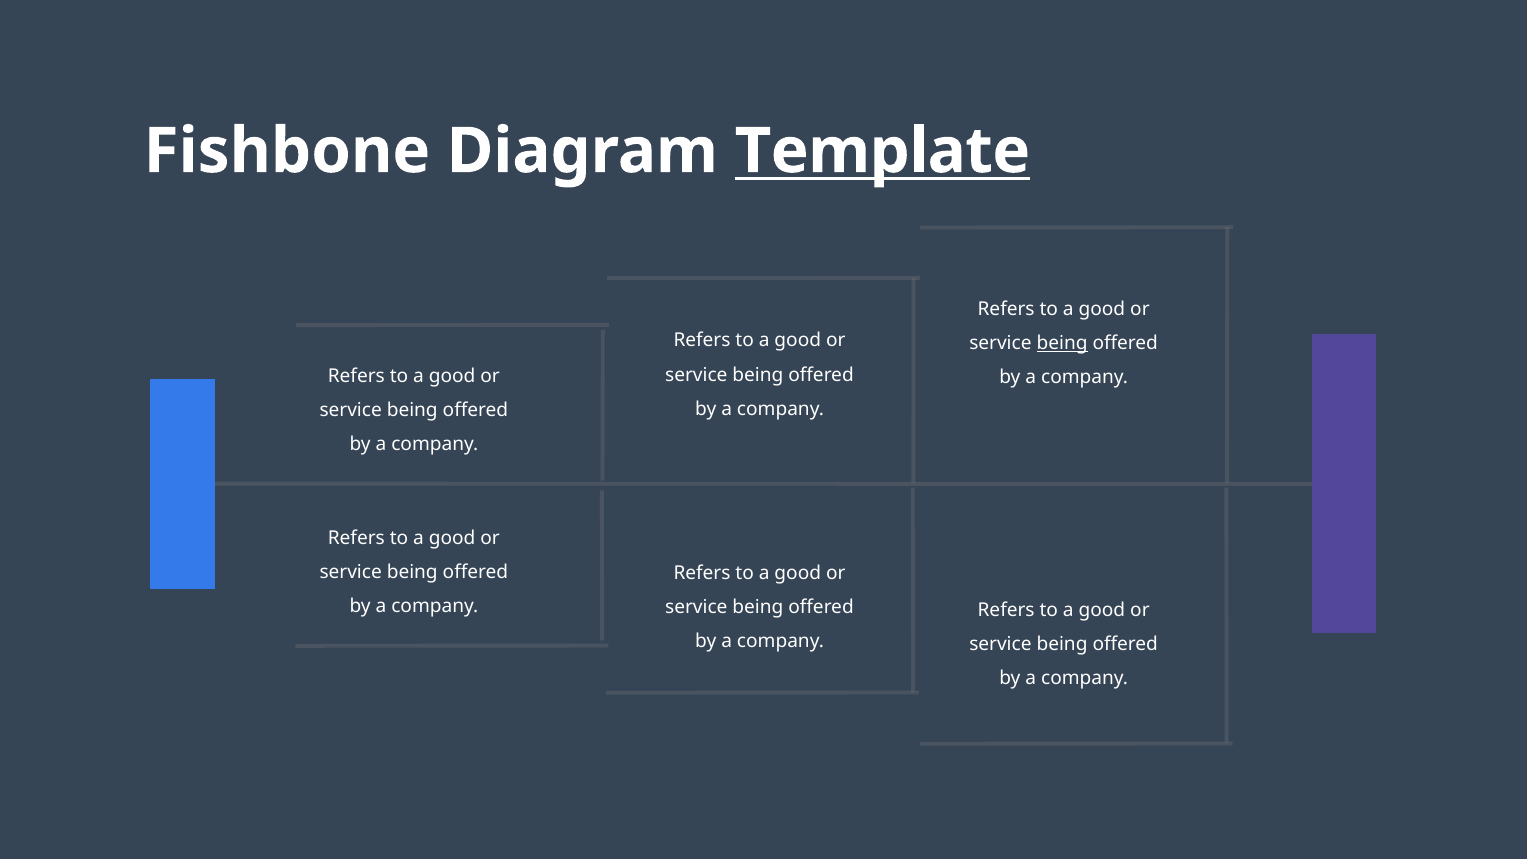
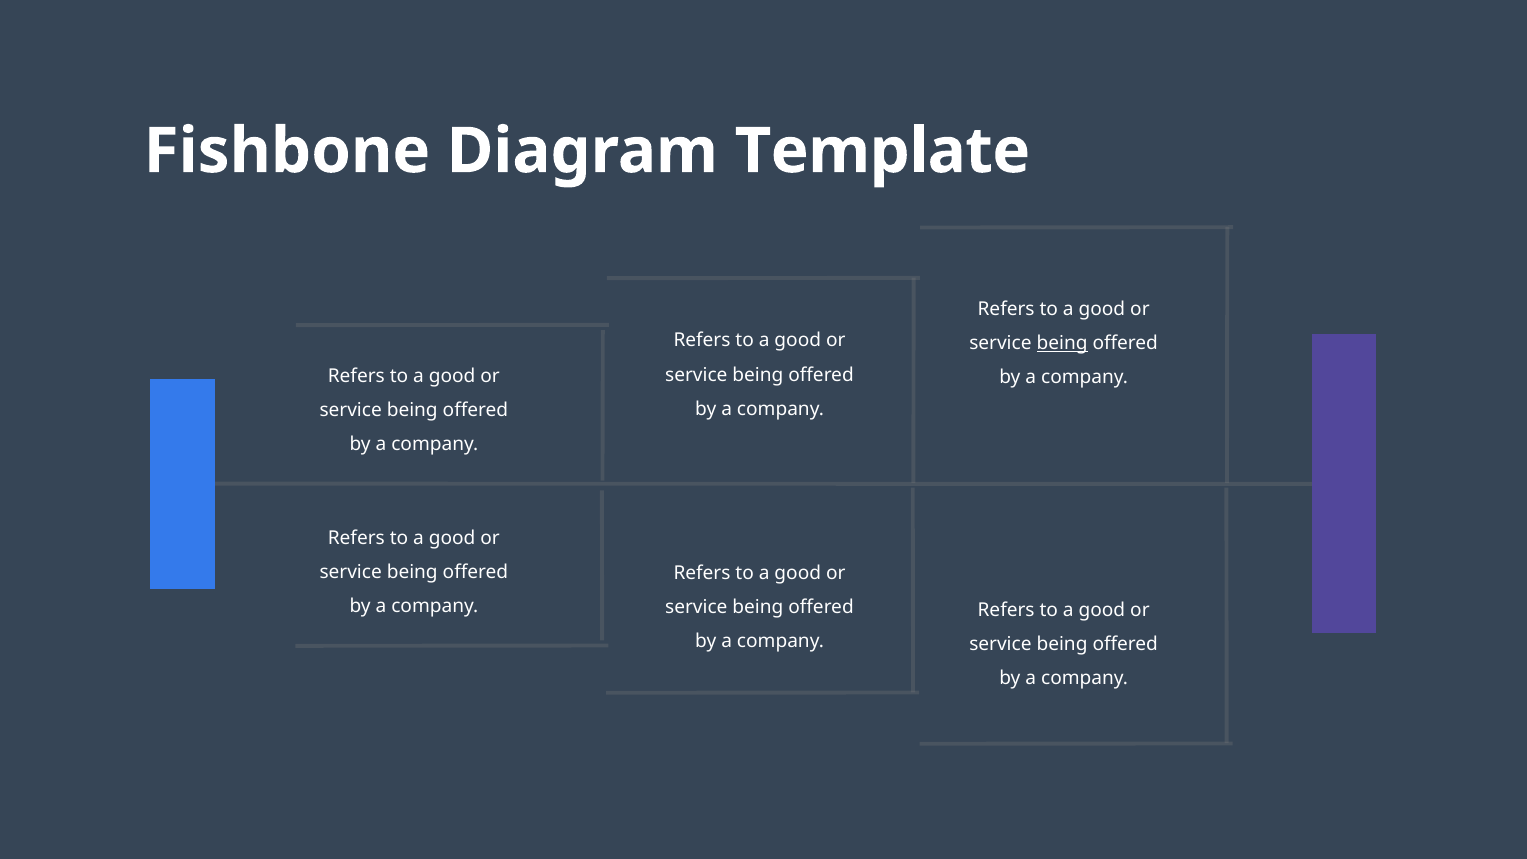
Template underline: present -> none (882, 151)
